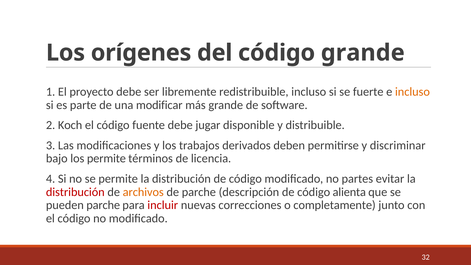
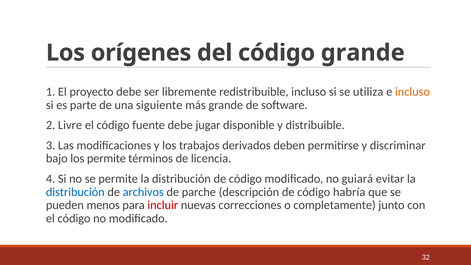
fuerte: fuerte -> utiliza (368, 92)
modificar: modificar -> siguiente (159, 105)
Koch: Koch -> Livre (70, 125)
partes: partes -> guiará (357, 179)
distribución colour: red -> blue (75, 192)
archivos colour: orange -> blue (143, 192)
alienta: alienta -> habría (349, 192)
pueden parche: parche -> menos (103, 205)
